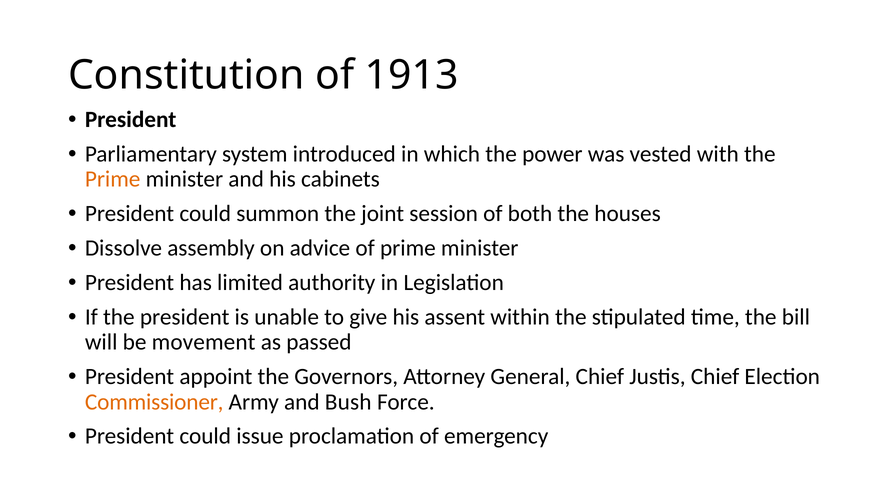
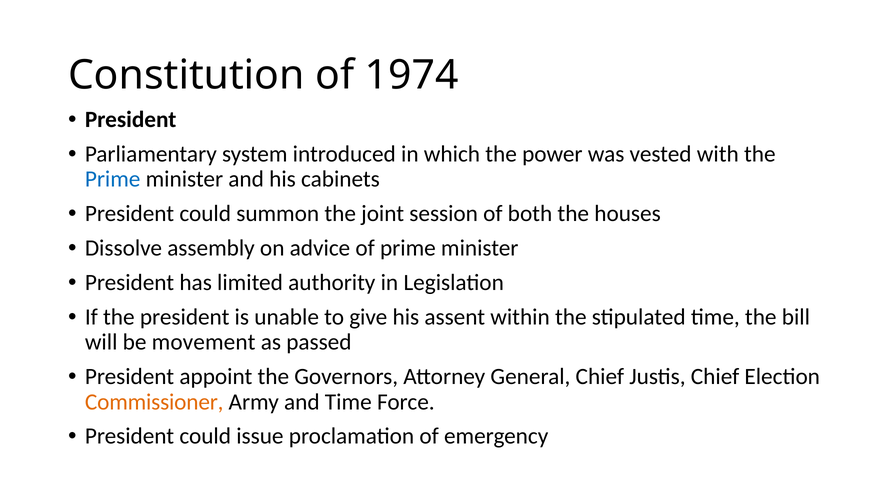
1913: 1913 -> 1974 (412, 75)
Prime colour: orange -> blue (113, 179)
and Bush: Bush -> Time (348, 402)
